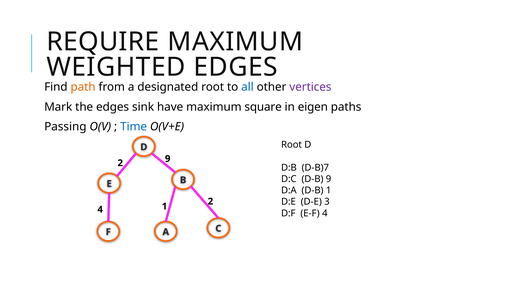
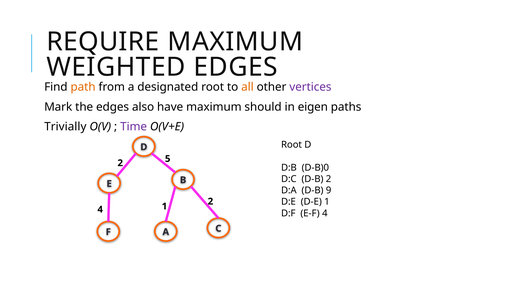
all colour: blue -> orange (247, 87)
sink: sink -> also (143, 107)
square: square -> should (263, 107)
Passing: Passing -> Trivially (65, 127)
Time colour: blue -> purple (134, 127)
2 9: 9 -> 5 (168, 159)
D-B)7: D-B)7 -> D-B)0 (315, 168)
D-B 9: 9 -> 2 (329, 179)
D-B 1: 1 -> 9 (329, 191)
D-E 3: 3 -> 1 (327, 202)
